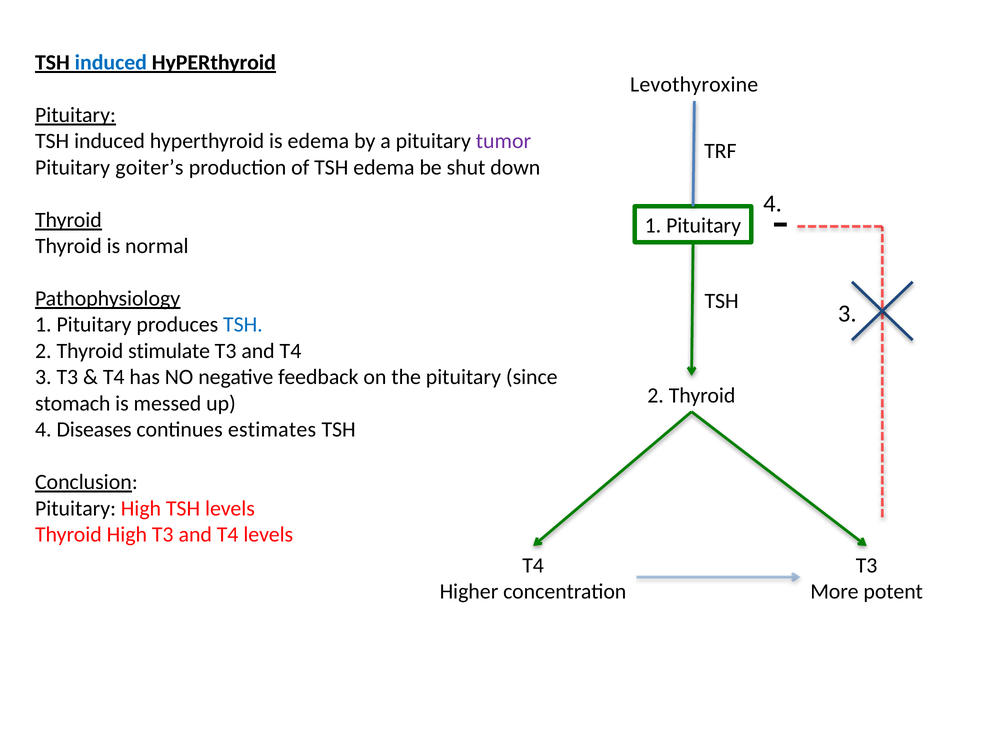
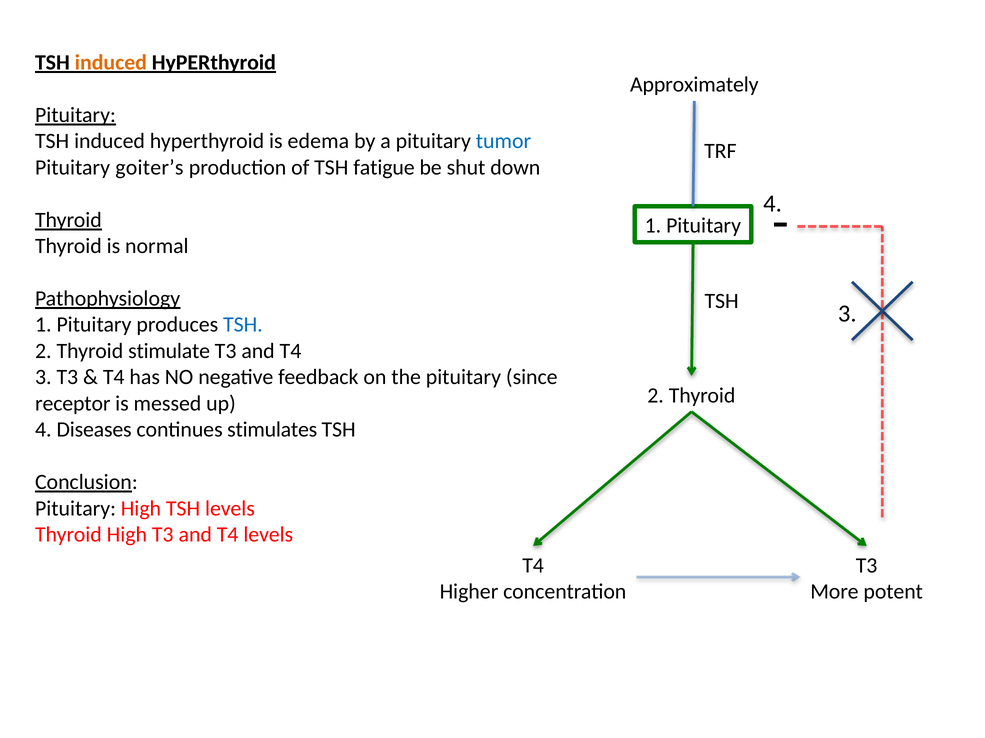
induced colour: blue -> orange (111, 63)
Levothyroxine: Levothyroxine -> Approximately (694, 85)
tumor colour: purple -> blue (503, 141)
TSH edema: edema -> fatigue (384, 168)
stomach: stomach -> receptor (73, 404)
estimates: estimates -> stimulates (272, 430)
